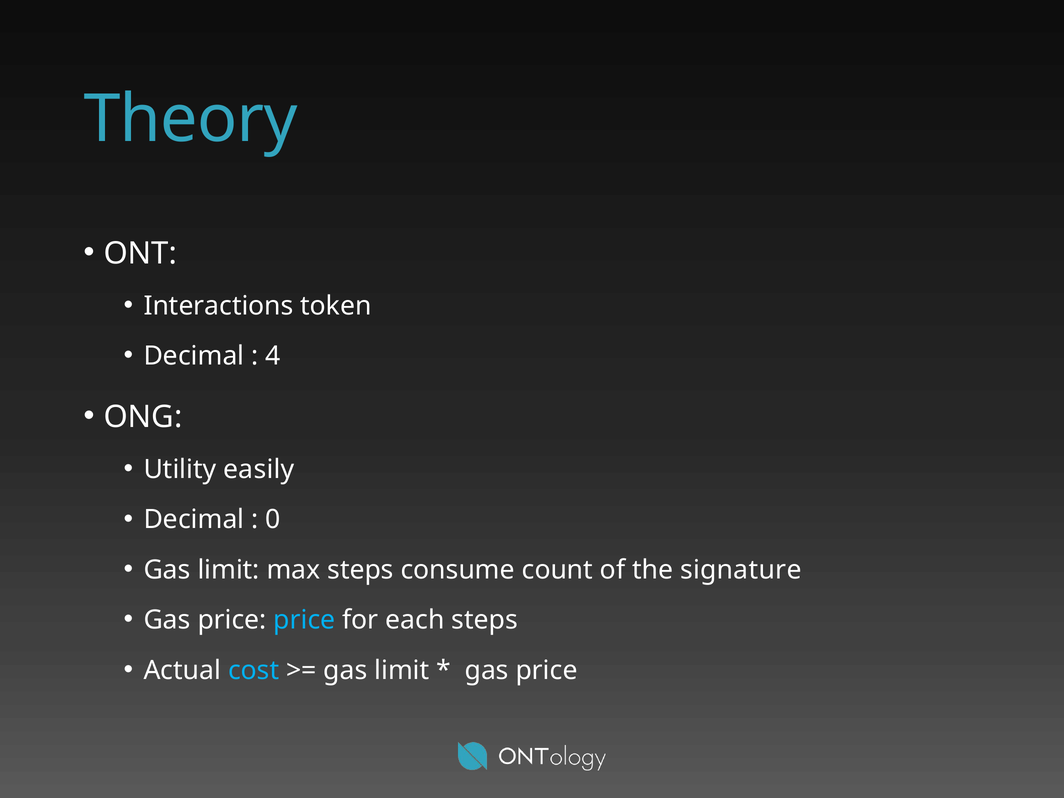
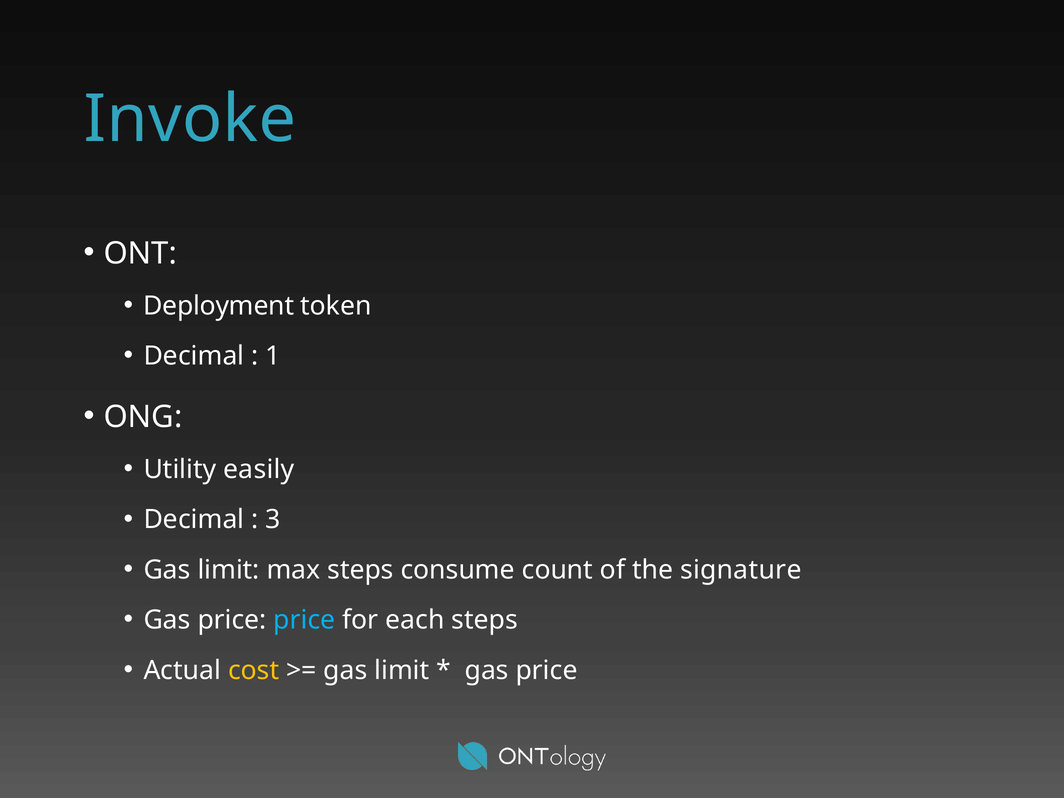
Theory: Theory -> Invoke (190, 119)
Interactions: Interactions -> Deployment (219, 306)
4: 4 -> 1 (273, 356)
0: 0 -> 3 (273, 520)
cost colour: light blue -> yellow (254, 670)
